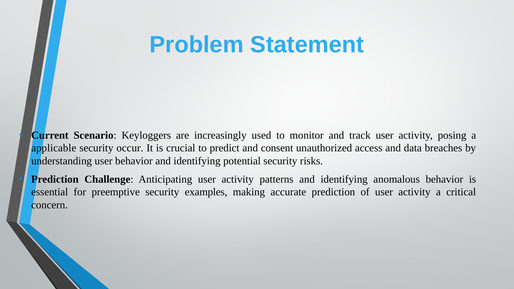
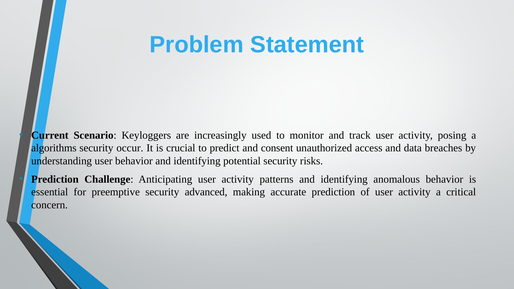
applicable: applicable -> algorithms (54, 148)
examples: examples -> advanced (206, 192)
